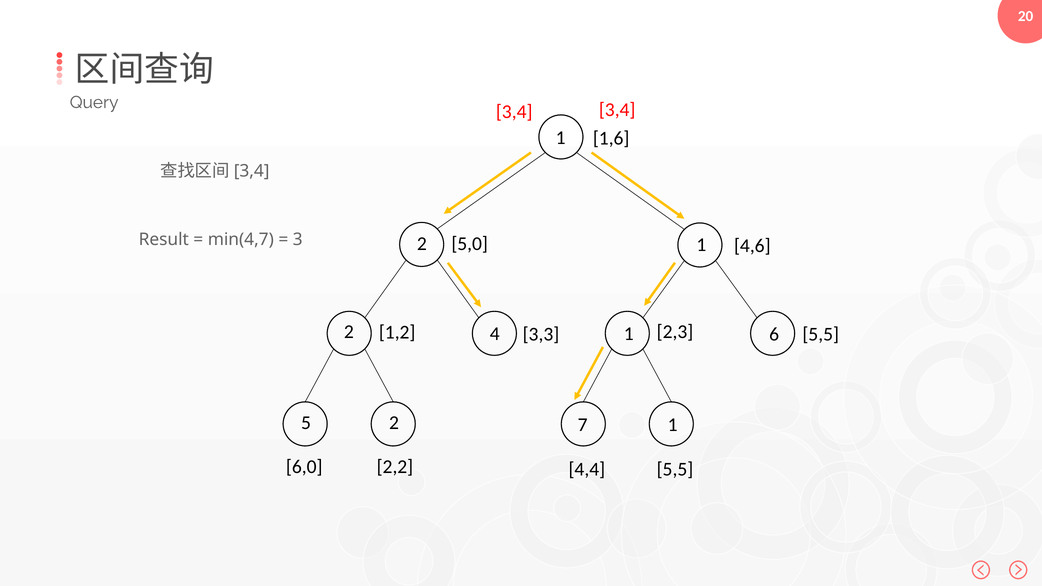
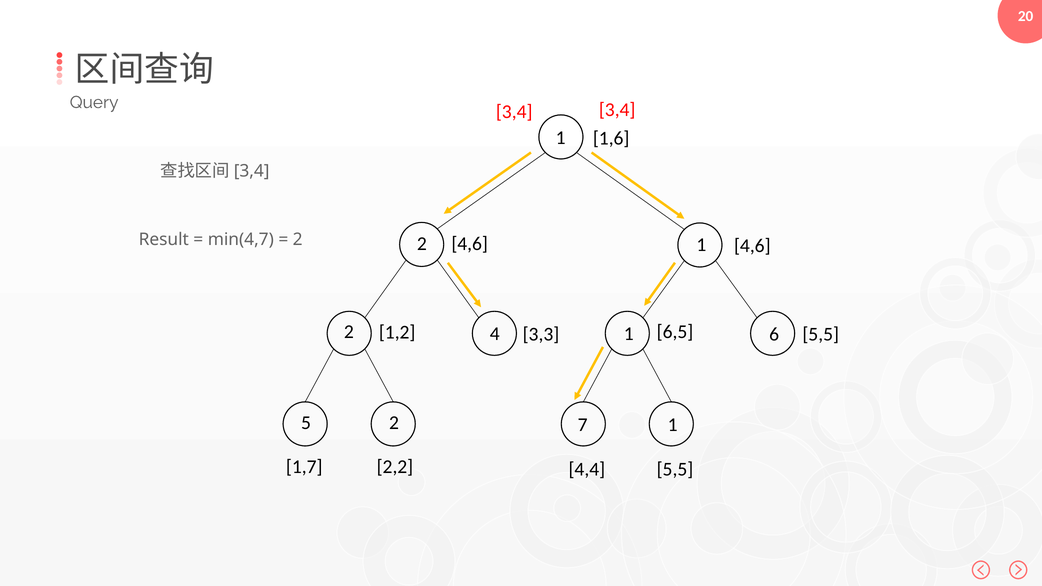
3: 3 -> 2 (298, 240)
5,0: 5,0 -> 4,6 (470, 244)
2,3: 2,3 -> 6,5 (675, 332)
6,0: 6,0 -> 1,7 (304, 467)
